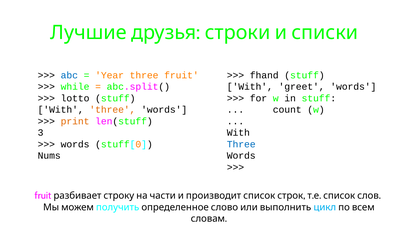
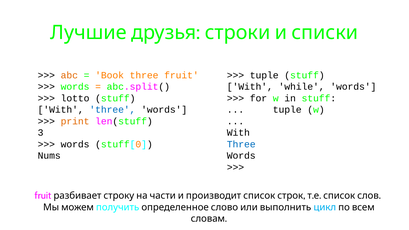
abc colour: blue -> orange (69, 75)
Year: Year -> Book (110, 75)
fhand: fhand -> tuple (264, 75)
while: while -> words (75, 87)
greet: greet -> while (302, 87)
three colour: orange -> blue (112, 110)
count: count -> tuple (287, 110)
